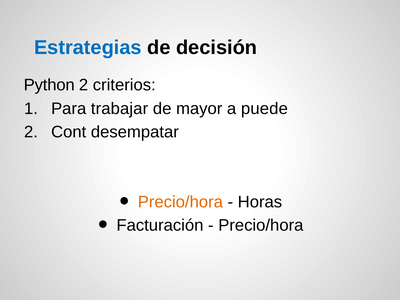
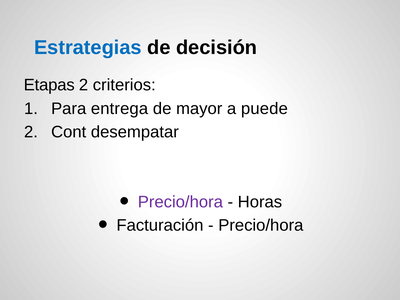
Python: Python -> Etapas (49, 85)
trabajar: trabajar -> entrega (120, 109)
Precio/hora colour: orange -> purple (180, 202)
